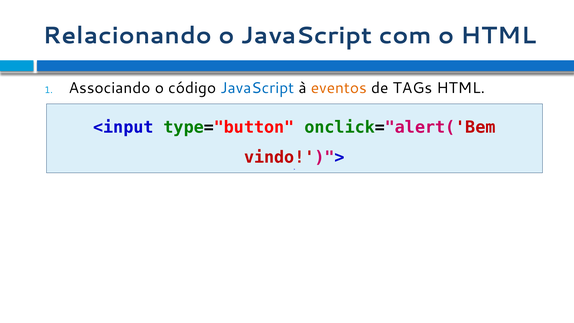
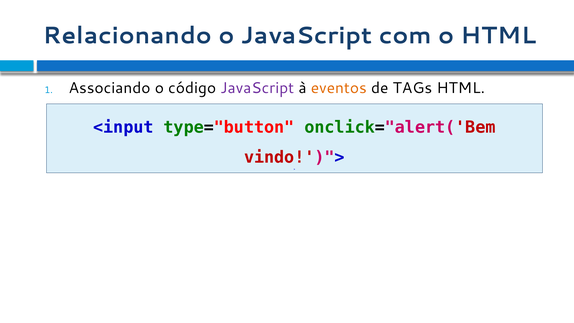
JavaScript colour: blue -> purple (257, 88)
